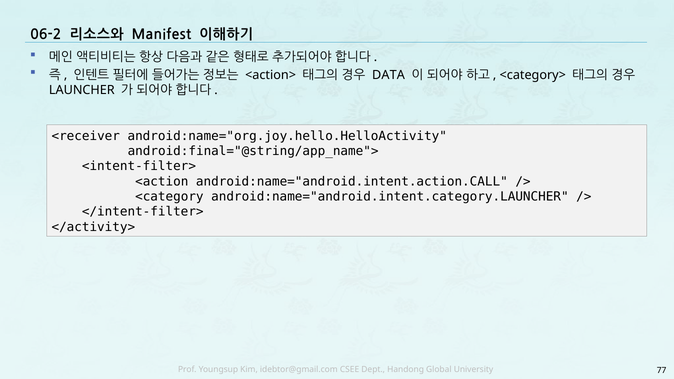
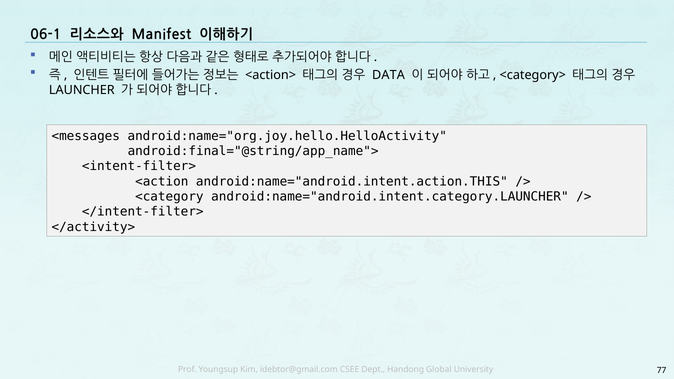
06-2: 06-2 -> 06-1 (46, 35)
<receiver: <receiver -> <messages (86, 136)
android:name="android.intent.action.CALL: android:name="android.intent.action.CALL -> android:name="android.intent.action.THIS (352, 181)
